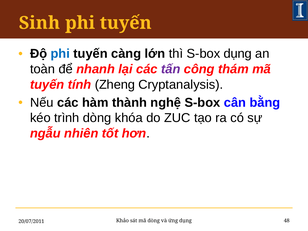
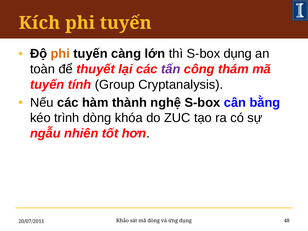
Sinh: Sinh -> Kích (39, 23)
phi colour: blue -> orange (60, 54)
nhanh: nhanh -> thuyết (96, 69)
Zheng: Zheng -> Group (115, 85)
